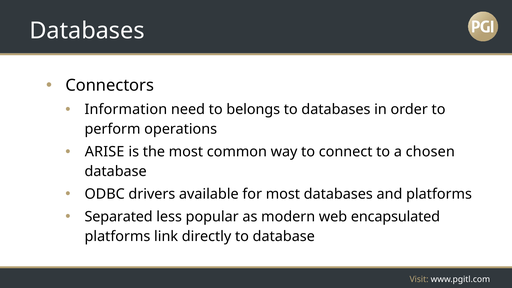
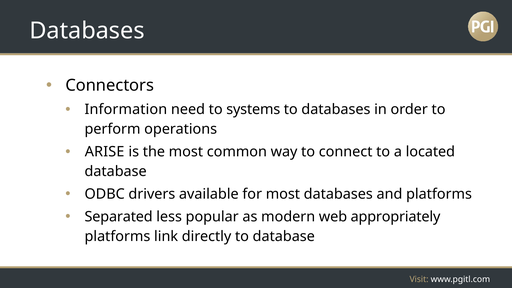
belongs: belongs -> systems (253, 110)
chosen: chosen -> located (430, 152)
encapsulated: encapsulated -> appropriately (395, 217)
